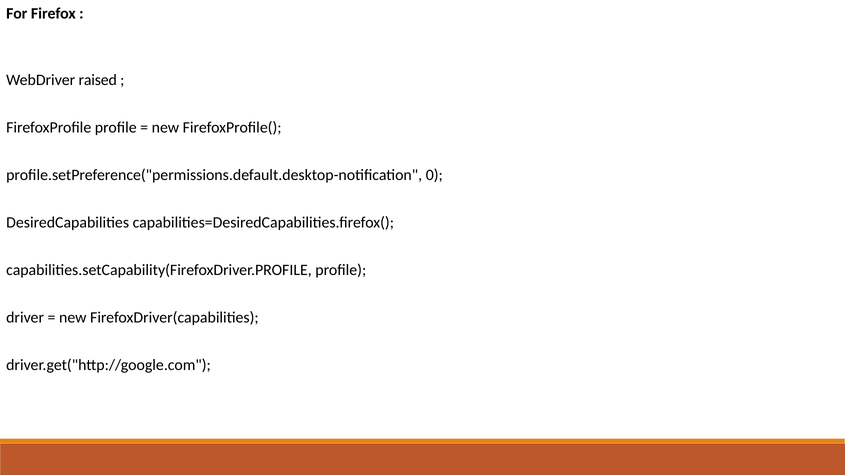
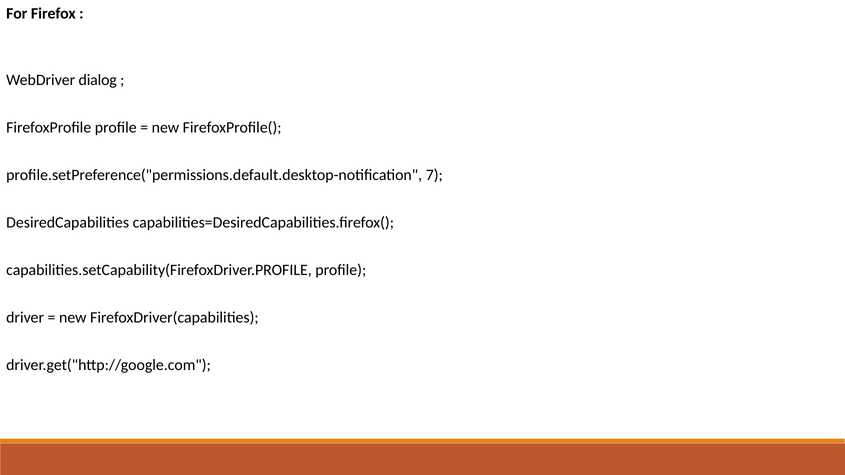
raised: raised -> dialog (98, 80)
0: 0 -> 7 (434, 175)
